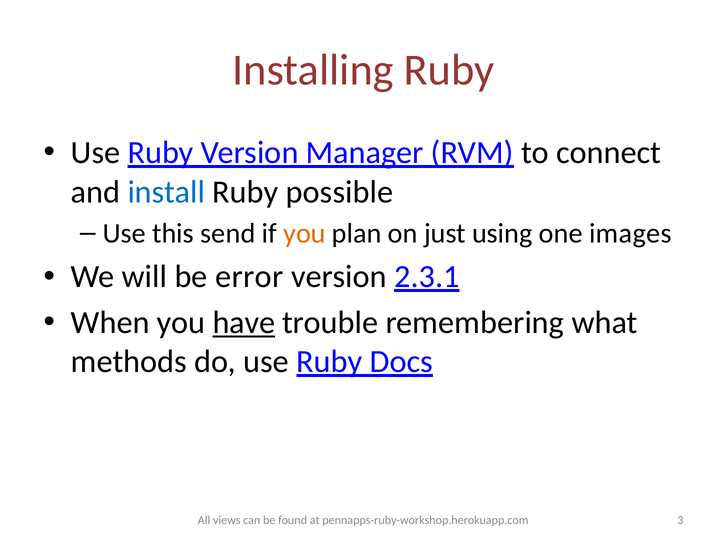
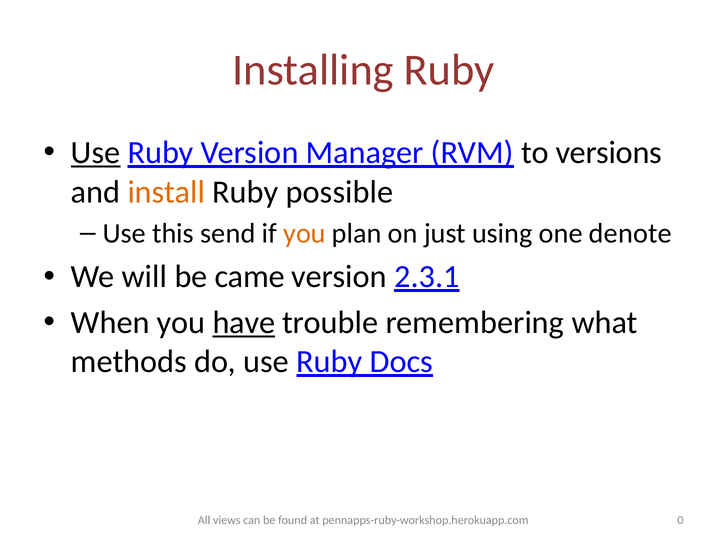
Use underline: none -> present (96, 153)
connect: connect -> versions (609, 153)
install colour: blue -> orange (166, 192)
images: images -> denote (630, 234)
error: error -> came (250, 277)
3: 3 -> 0 (680, 521)
